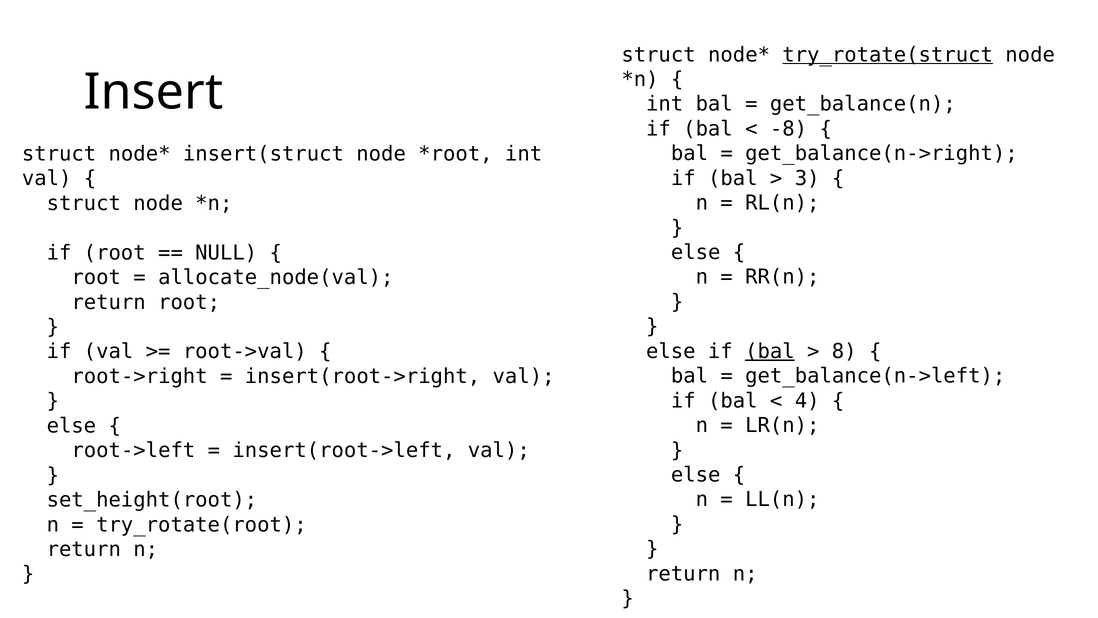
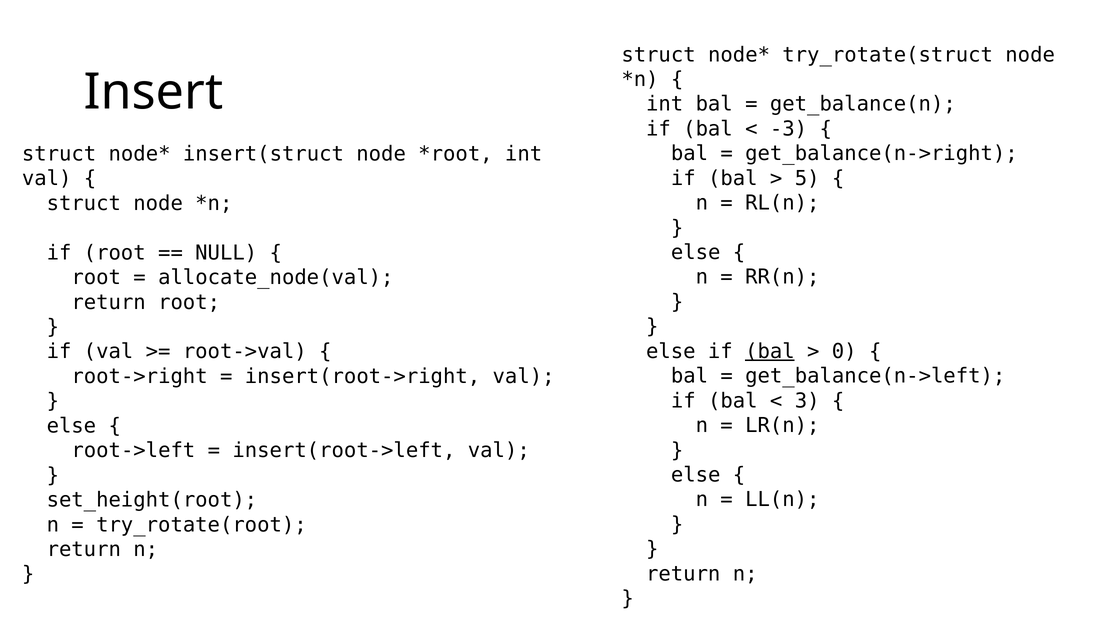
try_rotate(struct underline: present -> none (888, 55)
-8: -8 -> -3 (789, 129)
3: 3 -> 5 (807, 178)
8: 8 -> 0 (844, 351)
4: 4 -> 3 (807, 401)
